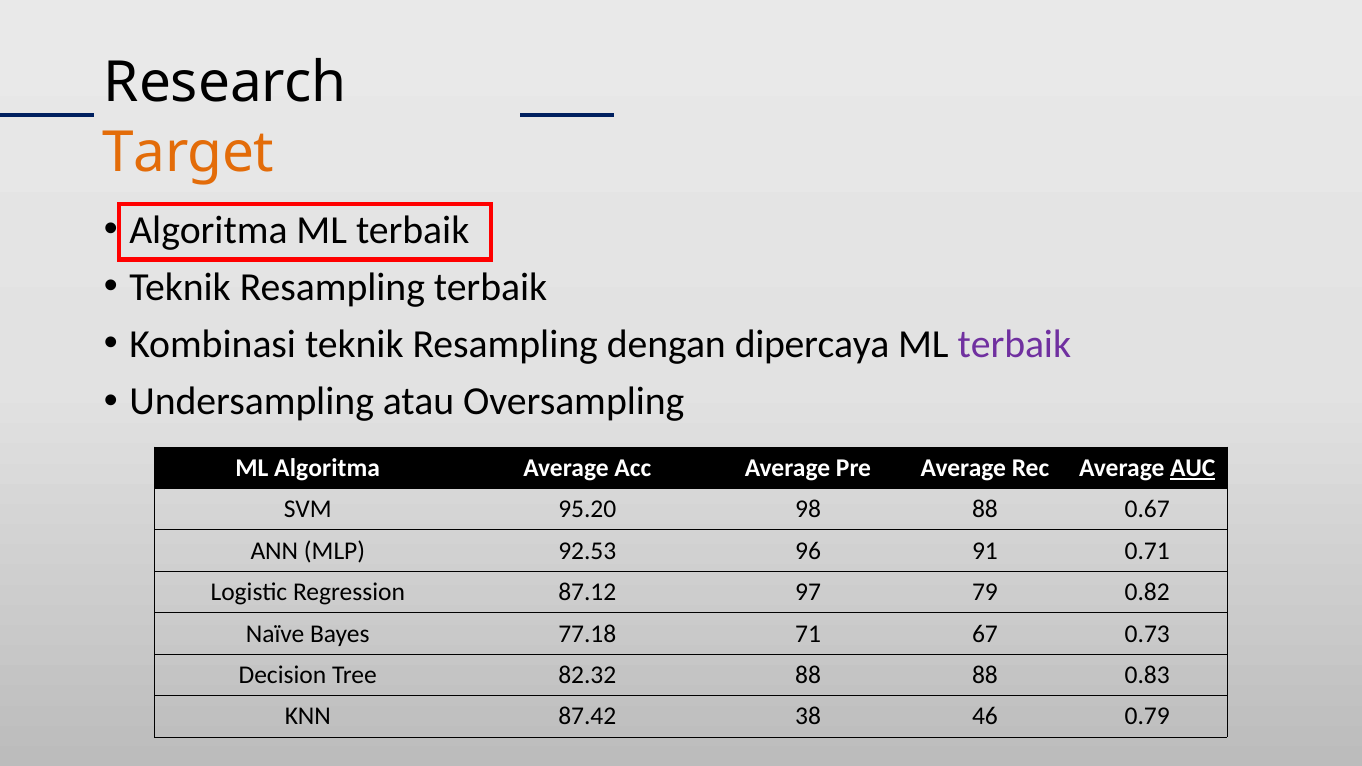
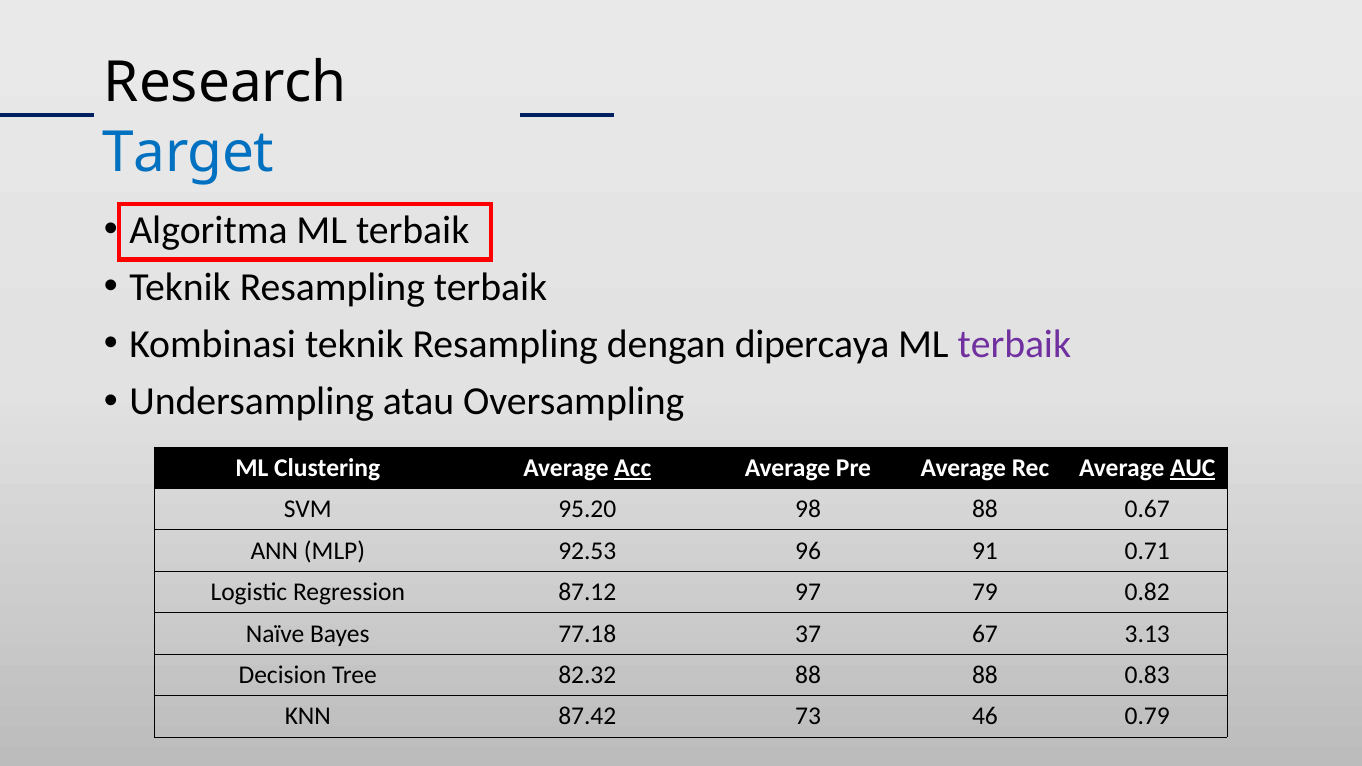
Target colour: orange -> blue (189, 152)
ML Algoritma: Algoritma -> Clustering (327, 468)
Acc underline: none -> present (633, 468)
71: 71 -> 37 (808, 634)
0.73: 0.73 -> 3.13 (1147, 634)
38: 38 -> 73 (808, 717)
